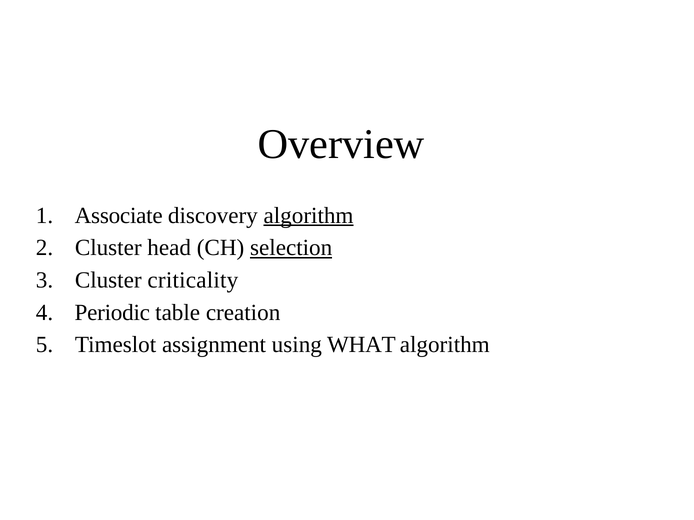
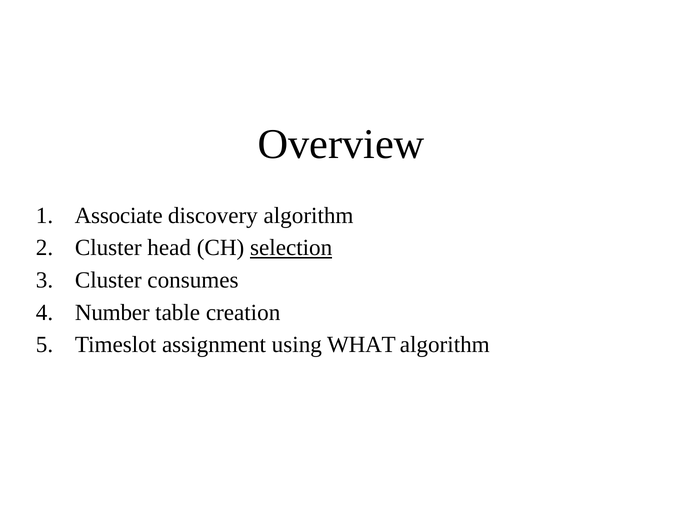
algorithm underline: present -> none (309, 216)
criticality: criticality -> consumes (193, 280)
Periodic: Periodic -> Number (112, 313)
